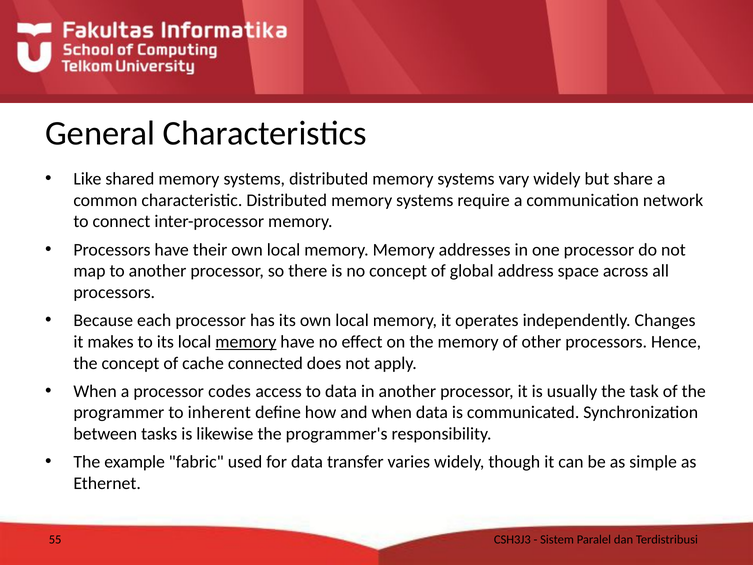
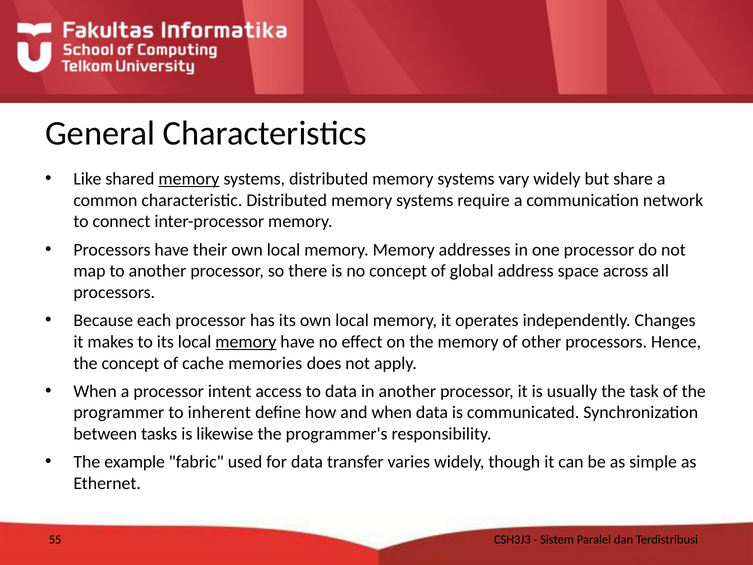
memory underline: none -> present (189, 179)
connected: connected -> memories (265, 363)
codes: codes -> intent (230, 391)
